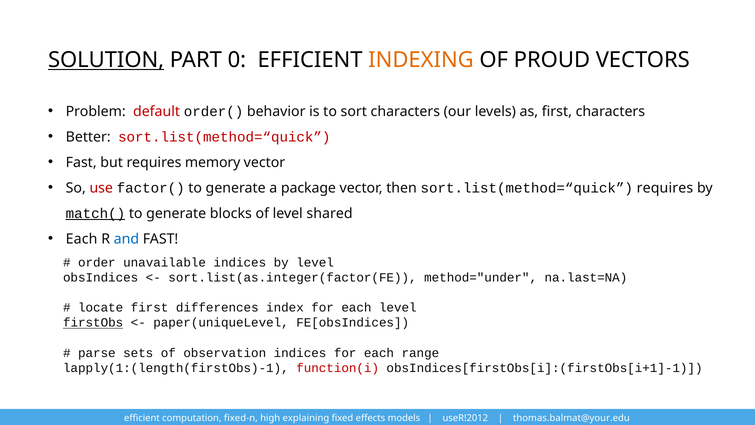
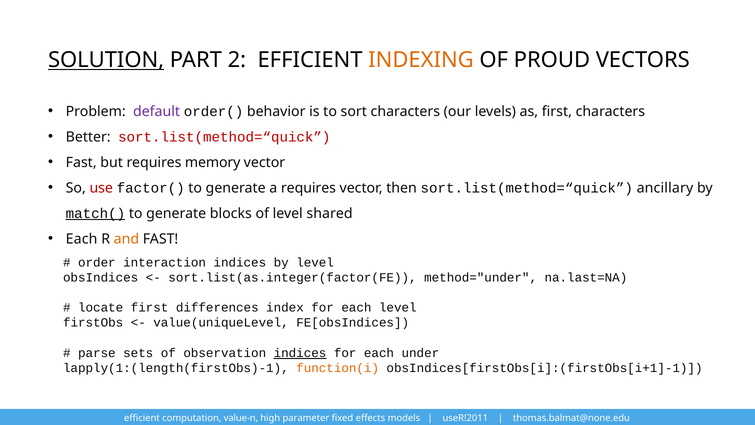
0: 0 -> 2 (237, 60)
default colour: red -> purple (157, 111)
a package: package -> requires (308, 188)
sort.list(method=“quick requires: requires -> ancillary (665, 188)
and colour: blue -> orange (126, 239)
unavailable: unavailable -> interaction (165, 262)
firstObs underline: present -> none (93, 323)
paper(uniqueLevel: paper(uniqueLevel -> value(uniqueLevel (221, 323)
indices underline: none -> present (300, 353)
range: range -> under (420, 353)
function(i colour: red -> orange (338, 368)
fixed-n: fixed-n -> value-n (241, 418)
explaining: explaining -> parameter (306, 418)
useR!2012: useR!2012 -> useR!2011 (465, 418)
thomas.balmat@your.edu: thomas.balmat@your.edu -> thomas.balmat@none.edu (571, 418)
